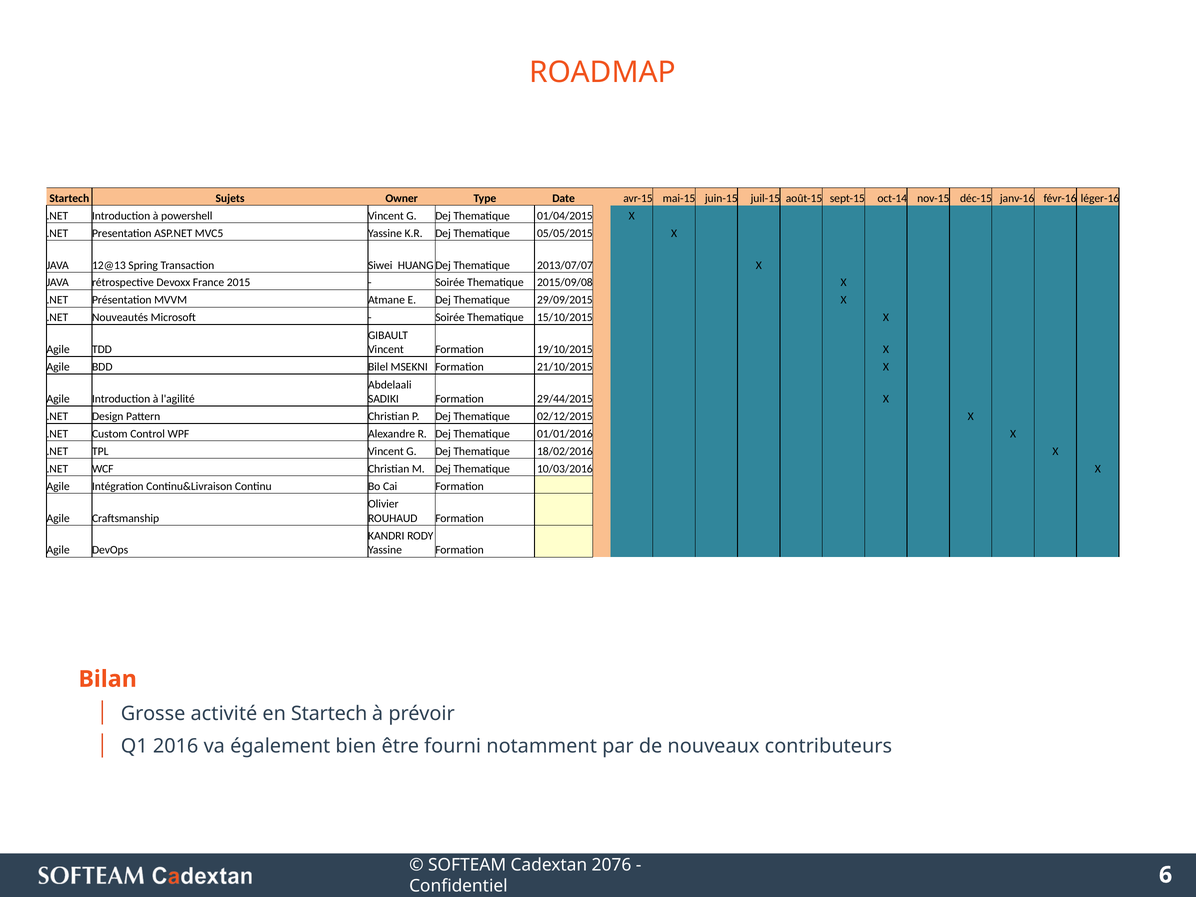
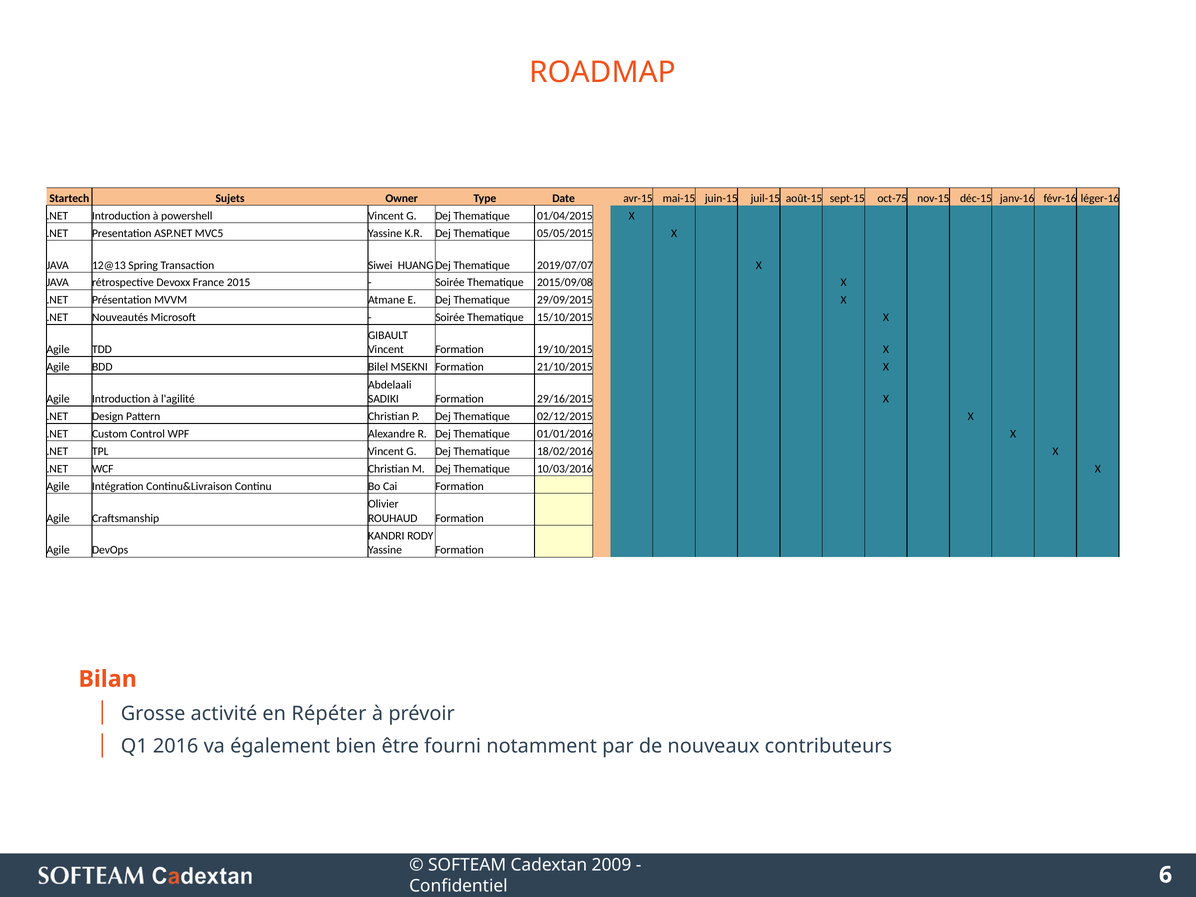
oct-14: oct-14 -> oct-75 (892, 198)
2013/07/07: 2013/07/07 -> 2019/07/07 (565, 265)
29/44/2015: 29/44/2015 -> 29/16/2015 (565, 399)
en Startech: Startech -> Répéter (329, 713)
2076: 2076 -> 2009 (611, 865)
